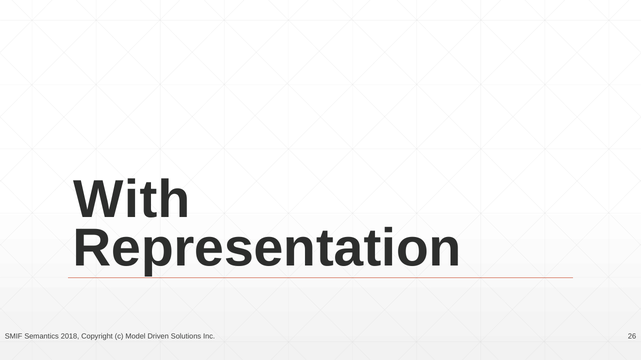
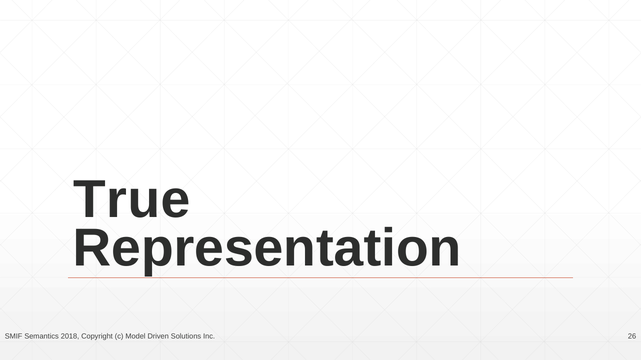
With: With -> True (132, 200)
